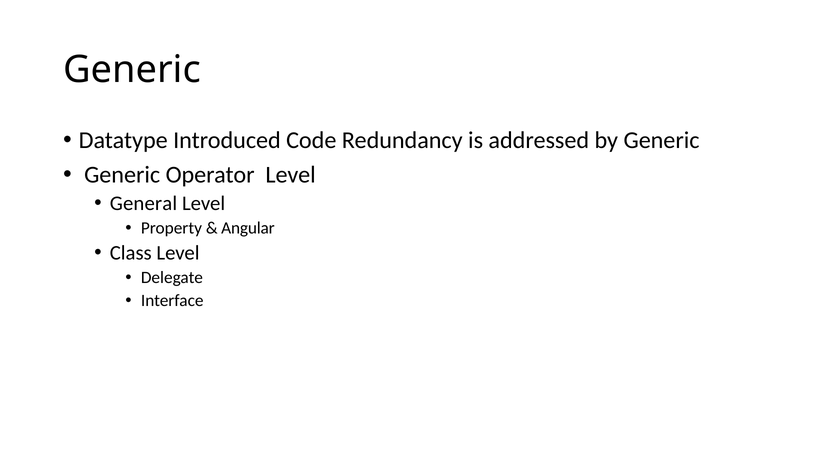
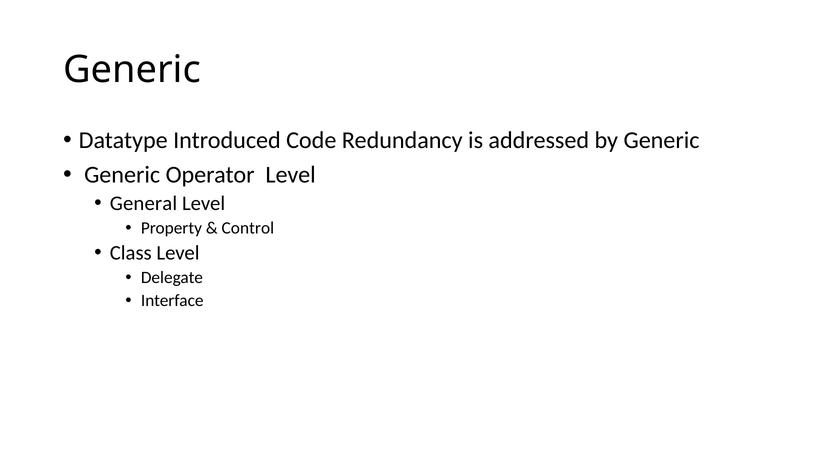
Angular: Angular -> Control (248, 228)
